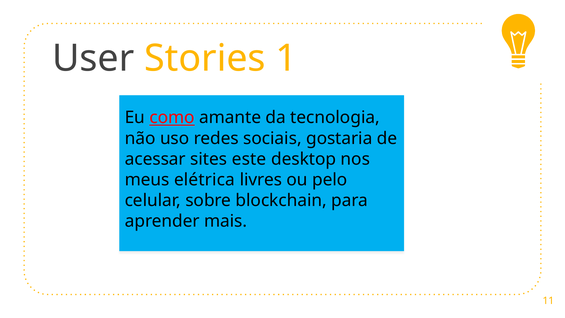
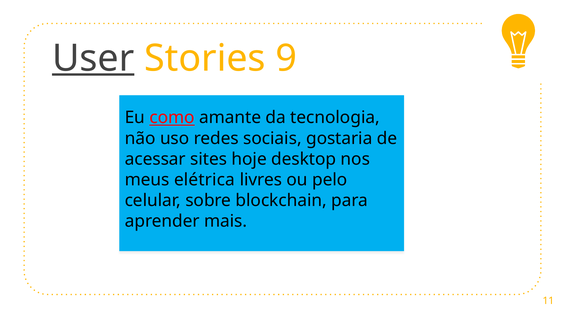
User underline: none -> present (93, 58)
1: 1 -> 9 (286, 58)
este: este -> hoje (249, 159)
